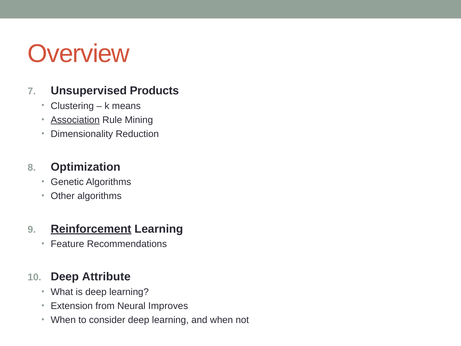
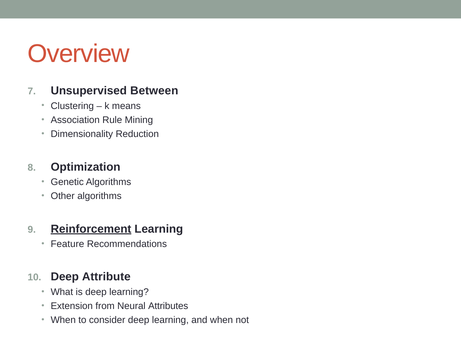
Products: Products -> Between (154, 91)
Association underline: present -> none (75, 120)
Improves: Improves -> Attributes (168, 306)
